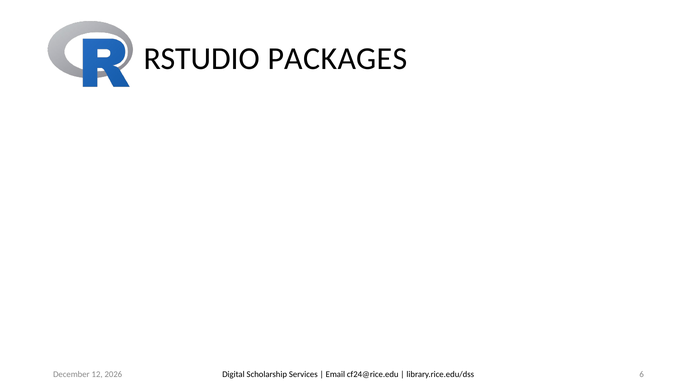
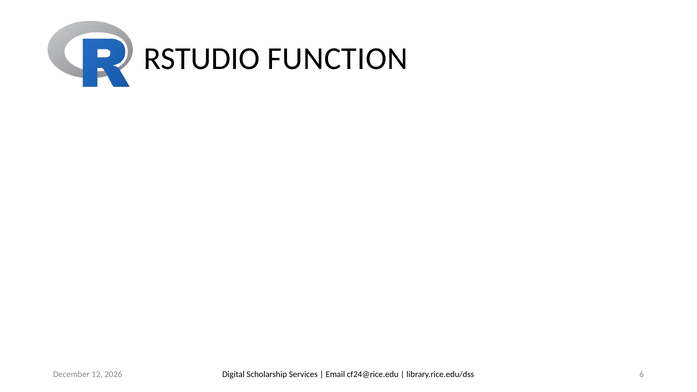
PACKAGES: PACKAGES -> FUNCTION (338, 59)
